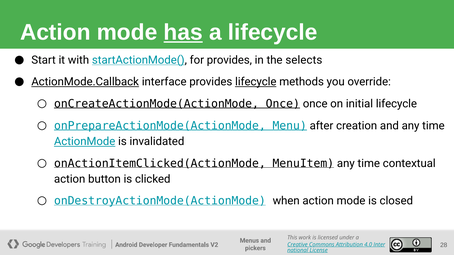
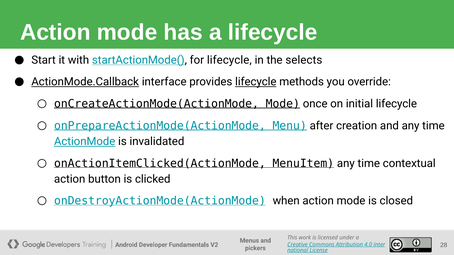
has underline: present -> none (183, 32)
for provides: provides -> lifecycle (229, 60)
onCreateActionMode(ActionMode Once: Once -> Mode (283, 104)
